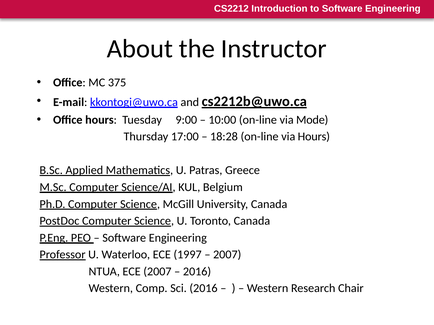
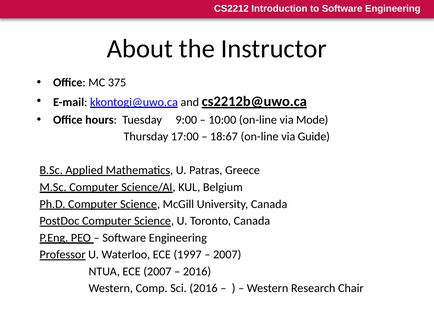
18:28: 18:28 -> 18:67 (224, 137)
via Hours: Hours -> Guide (314, 137)
